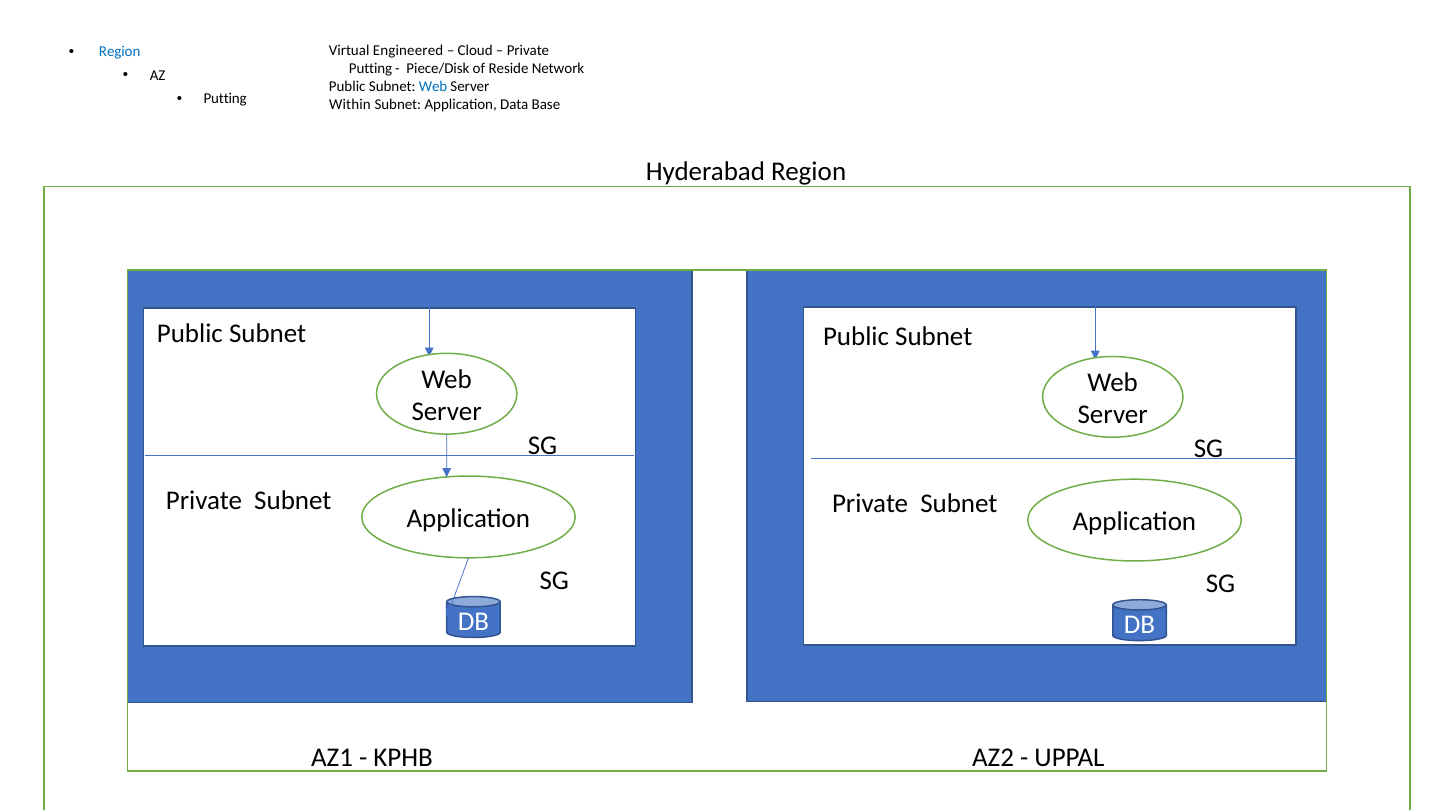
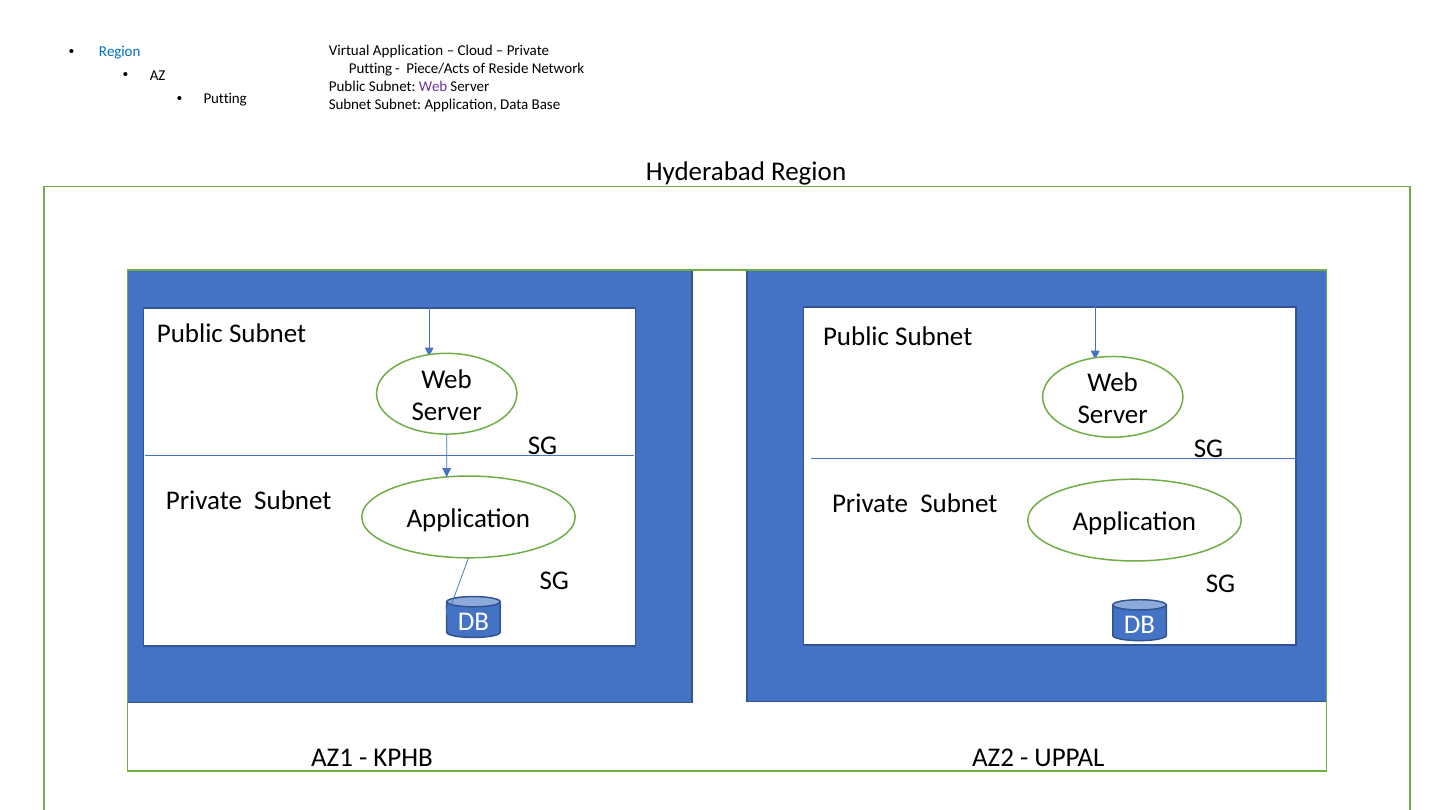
Virtual Engineered: Engineered -> Application (408, 51)
Piece/Disk: Piece/Disk -> Piece/Acts (438, 69)
Web colour: blue -> purple (433, 87)
Within: Within -> Subnet (350, 105)
